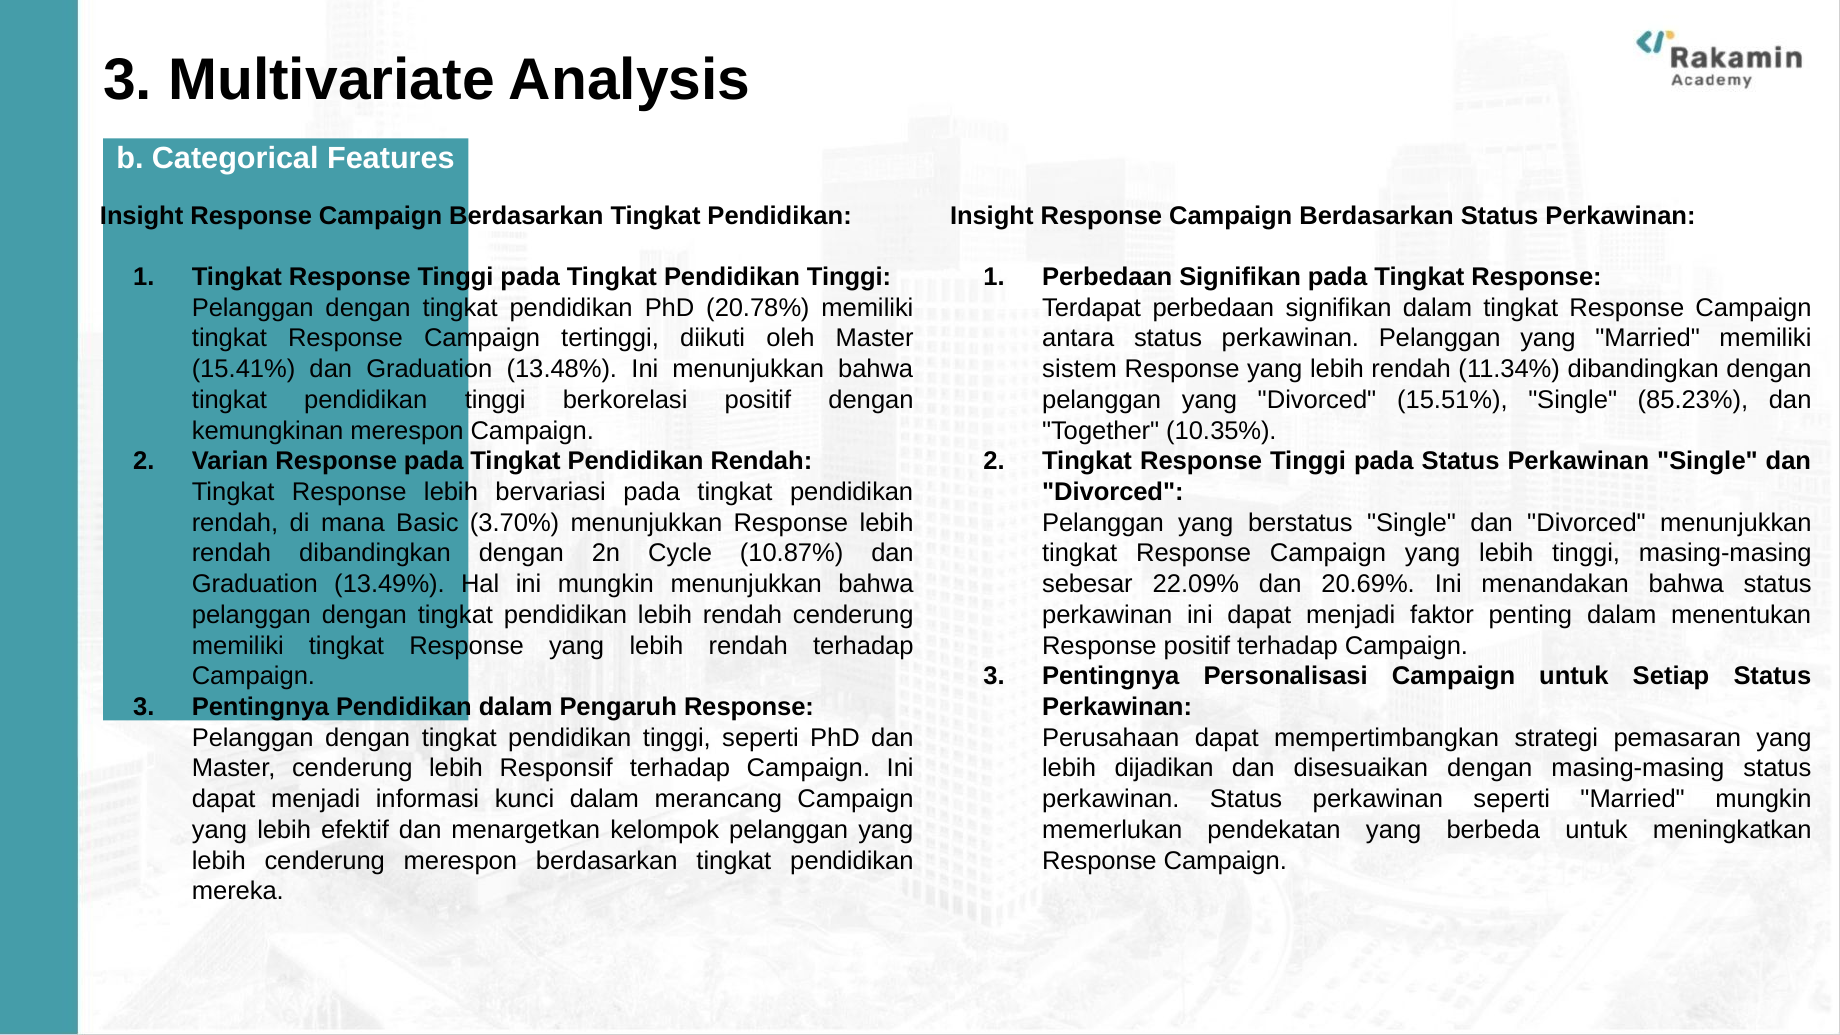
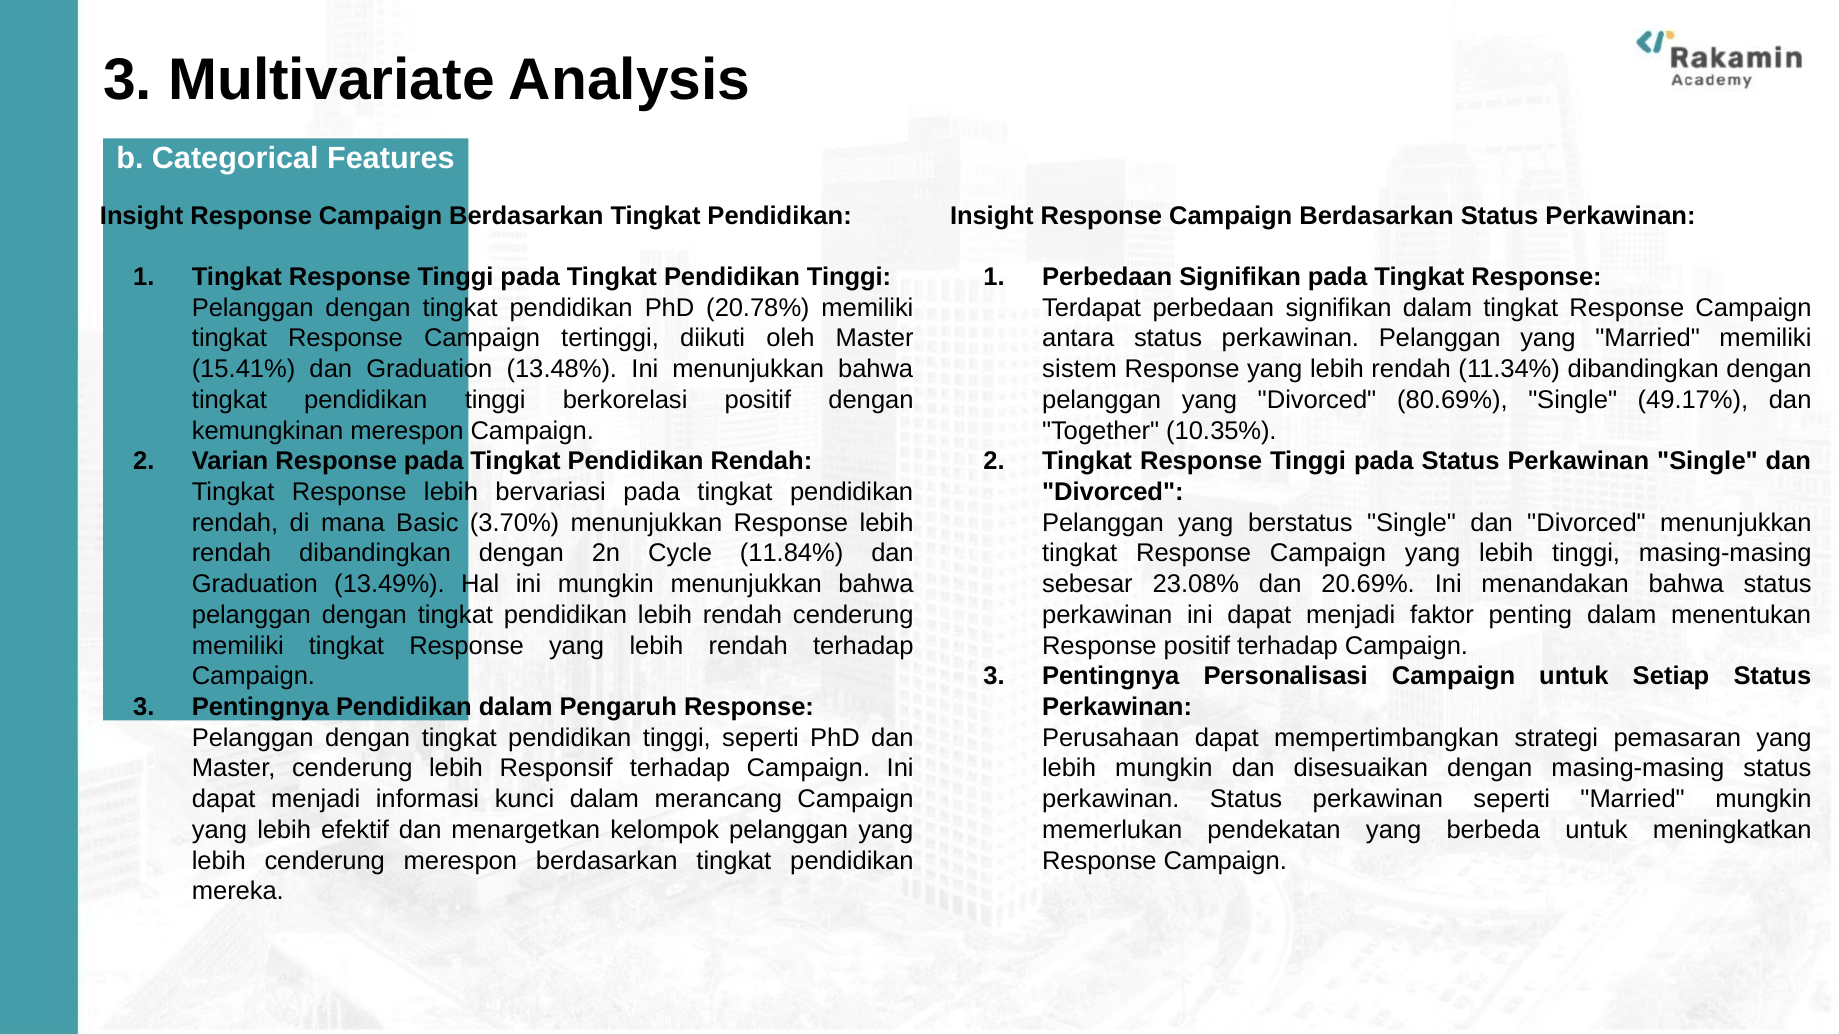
15.51%: 15.51% -> 80.69% (1452, 400)
85.23%: 85.23% -> 49.17% (1693, 400)
10.87%: 10.87% -> 11.84% (792, 553)
22.09%: 22.09% -> 23.08% (1196, 584)
lebih dijadikan: dijadikan -> mungkin (1164, 768)
